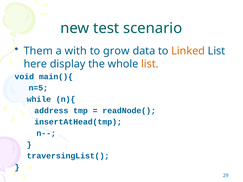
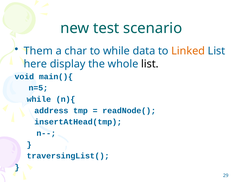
with: with -> char (76, 51)
to grow: grow -> while (116, 51)
list colour: orange -> black (150, 64)
